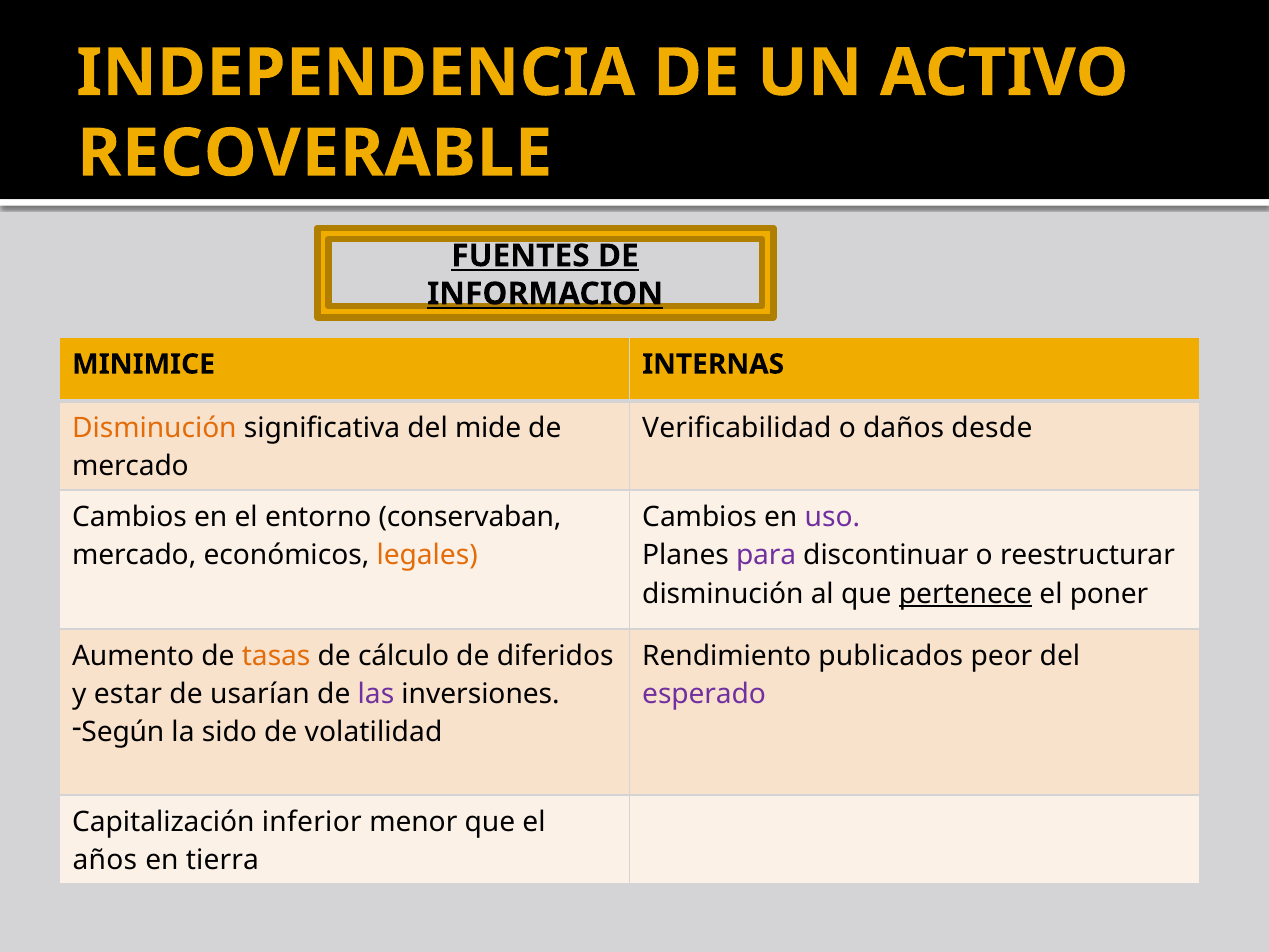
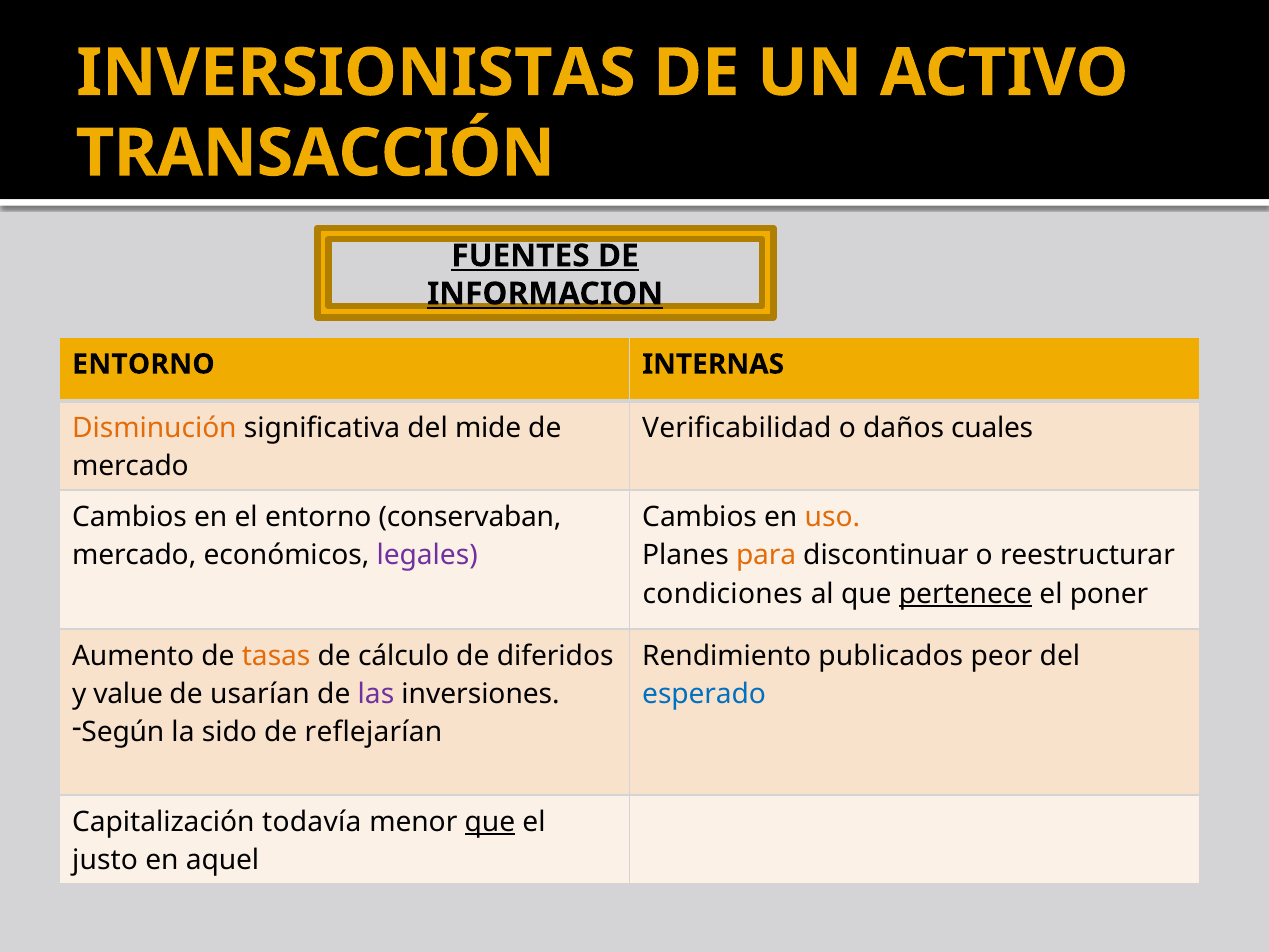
INDEPENDENCIA: INDEPENDENCIA -> INVERSIONISTAS (356, 73)
RECOVERABLE: RECOVERABLE -> TRANSACCIÓN (315, 153)
MINIMICE: MINIMICE -> ENTORNO (143, 364)
desde: desde -> cuales (992, 428)
uso colour: purple -> orange (832, 517)
legales colour: orange -> purple (427, 555)
para colour: purple -> orange (766, 555)
disminución: disminución -> condiciones (723, 594)
estar: estar -> value (128, 694)
esperado colour: purple -> blue (704, 694)
volatilidad: volatilidad -> reflejarían (373, 732)
inferior: inferior -> todavía (312, 822)
que underline: none -> present (490, 822)
años: años -> justo (105, 860)
tierra: tierra -> aquel (223, 860)
